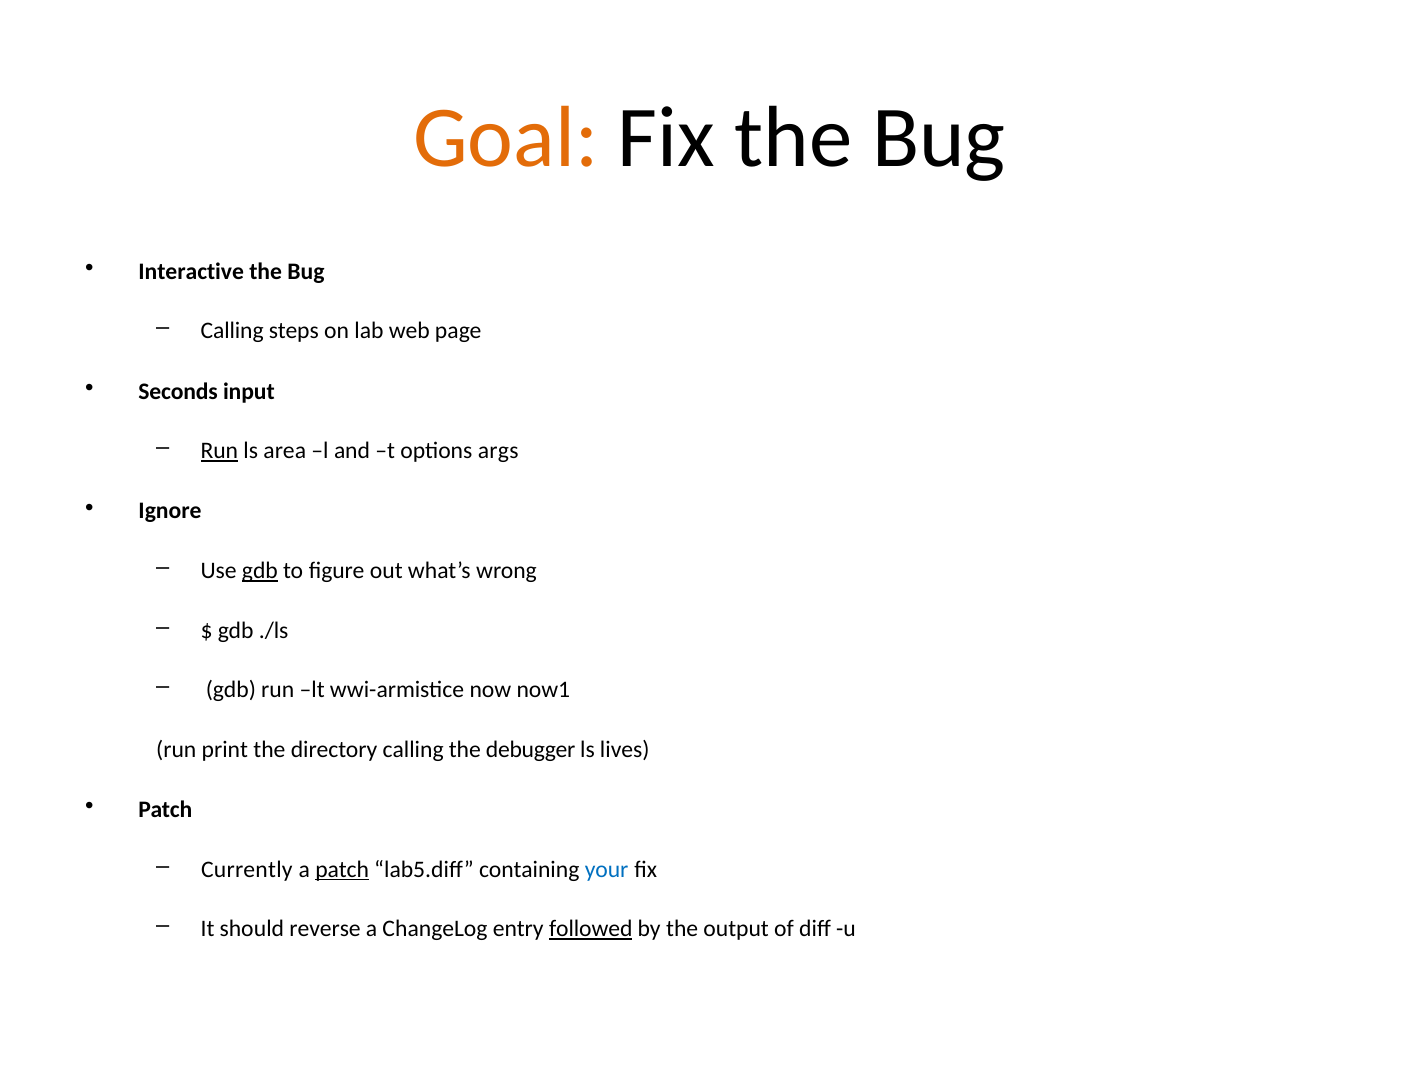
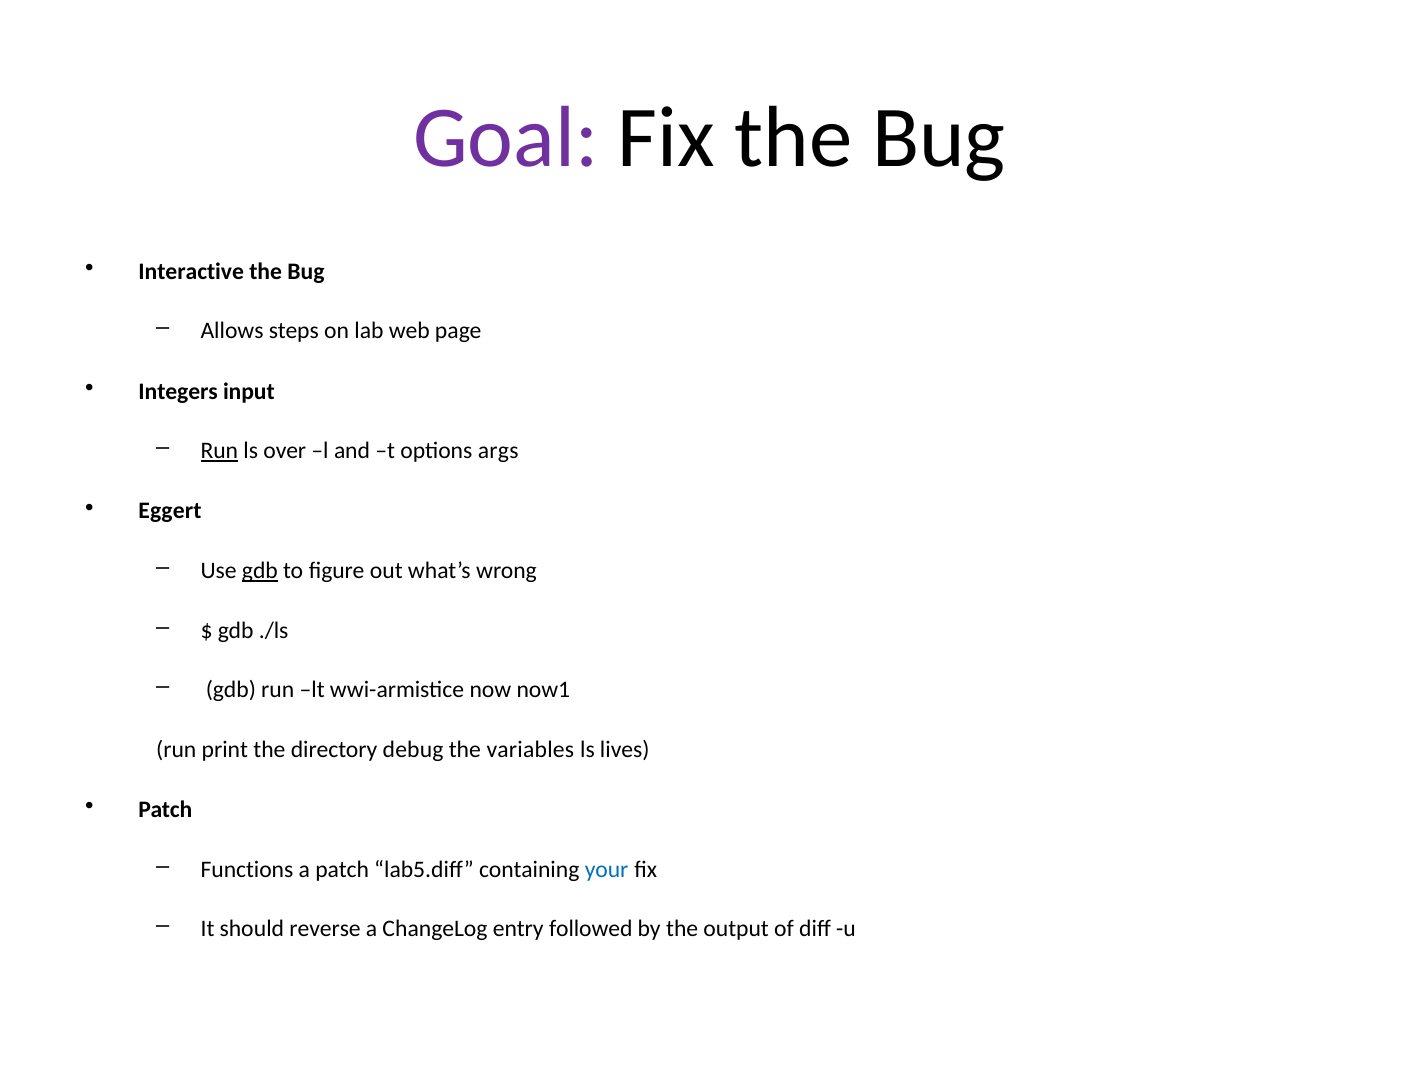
Goal colour: orange -> purple (506, 137)
Calling: Calling -> Allows (232, 331)
Seconds: Seconds -> Integers (178, 391)
area: area -> over (285, 451)
Ignore: Ignore -> Eggert (170, 511)
directory calling: calling -> debug (413, 750)
debugger: debugger -> variables (530, 750)
Currently: Currently -> Functions (247, 869)
patch underline: present -> none (342, 869)
followed underline: present -> none (591, 929)
